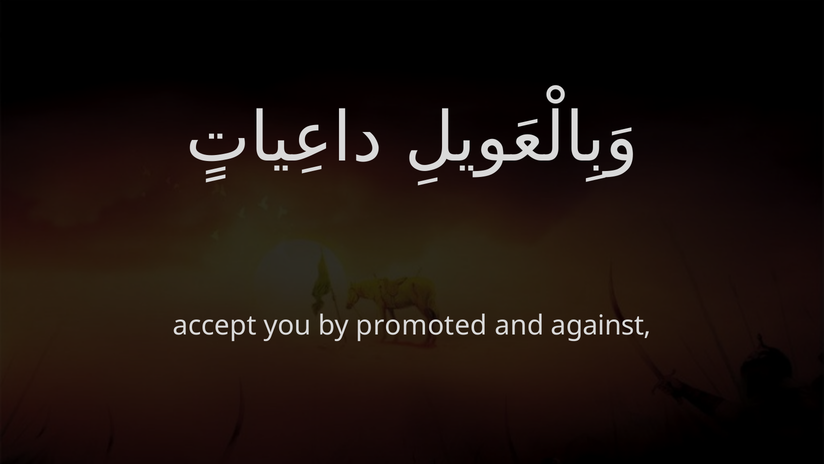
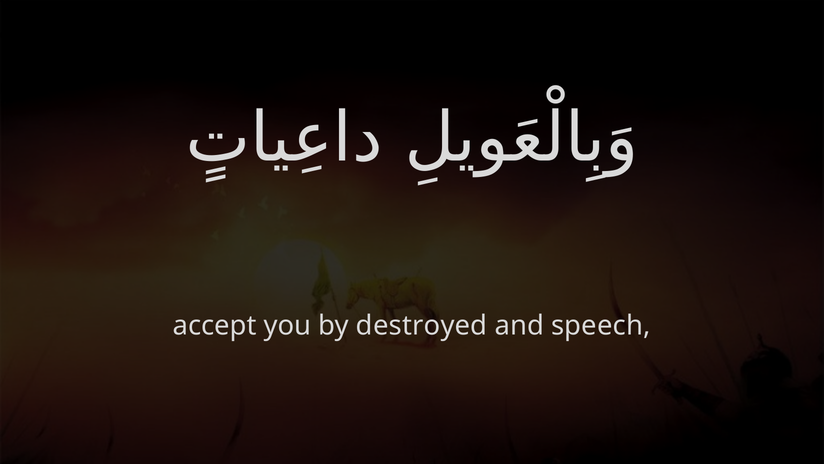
promoted: promoted -> destroyed (422, 325)
against: against -> speech (601, 325)
